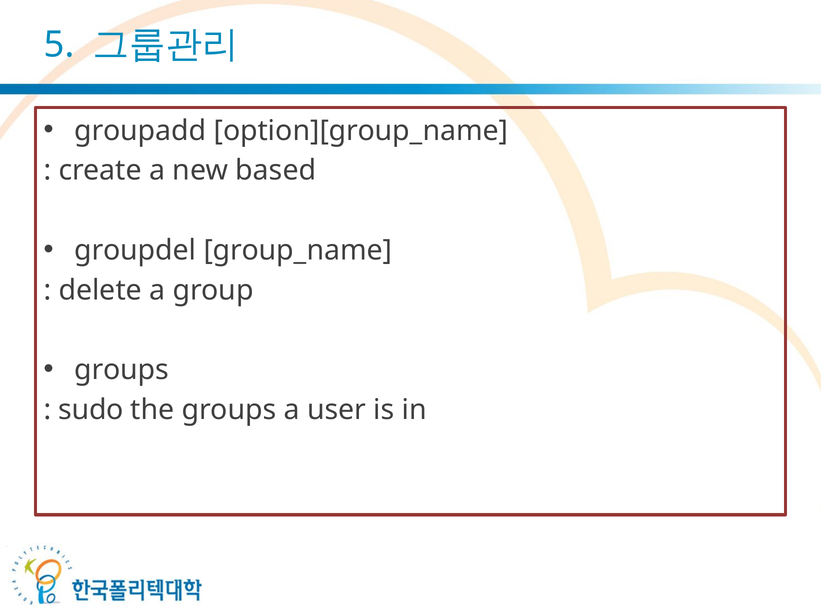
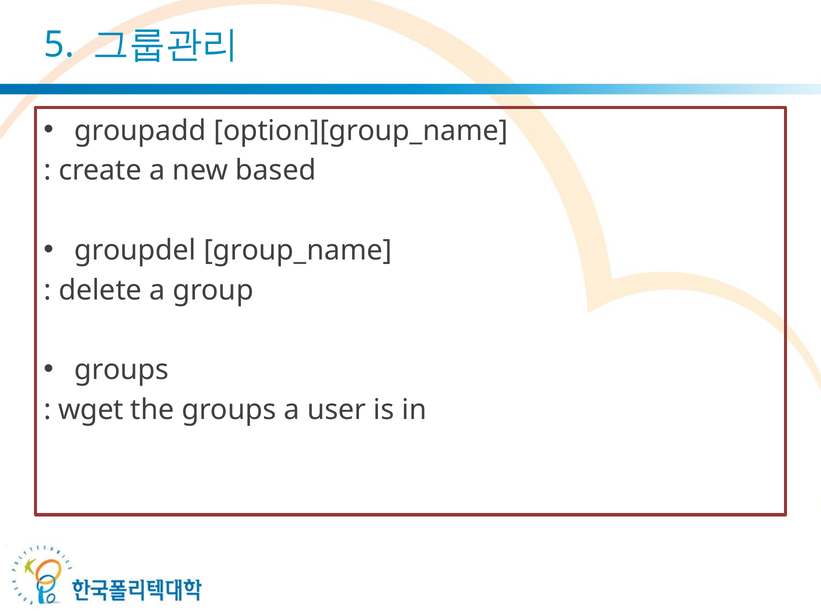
sudo: sudo -> wget (91, 410)
